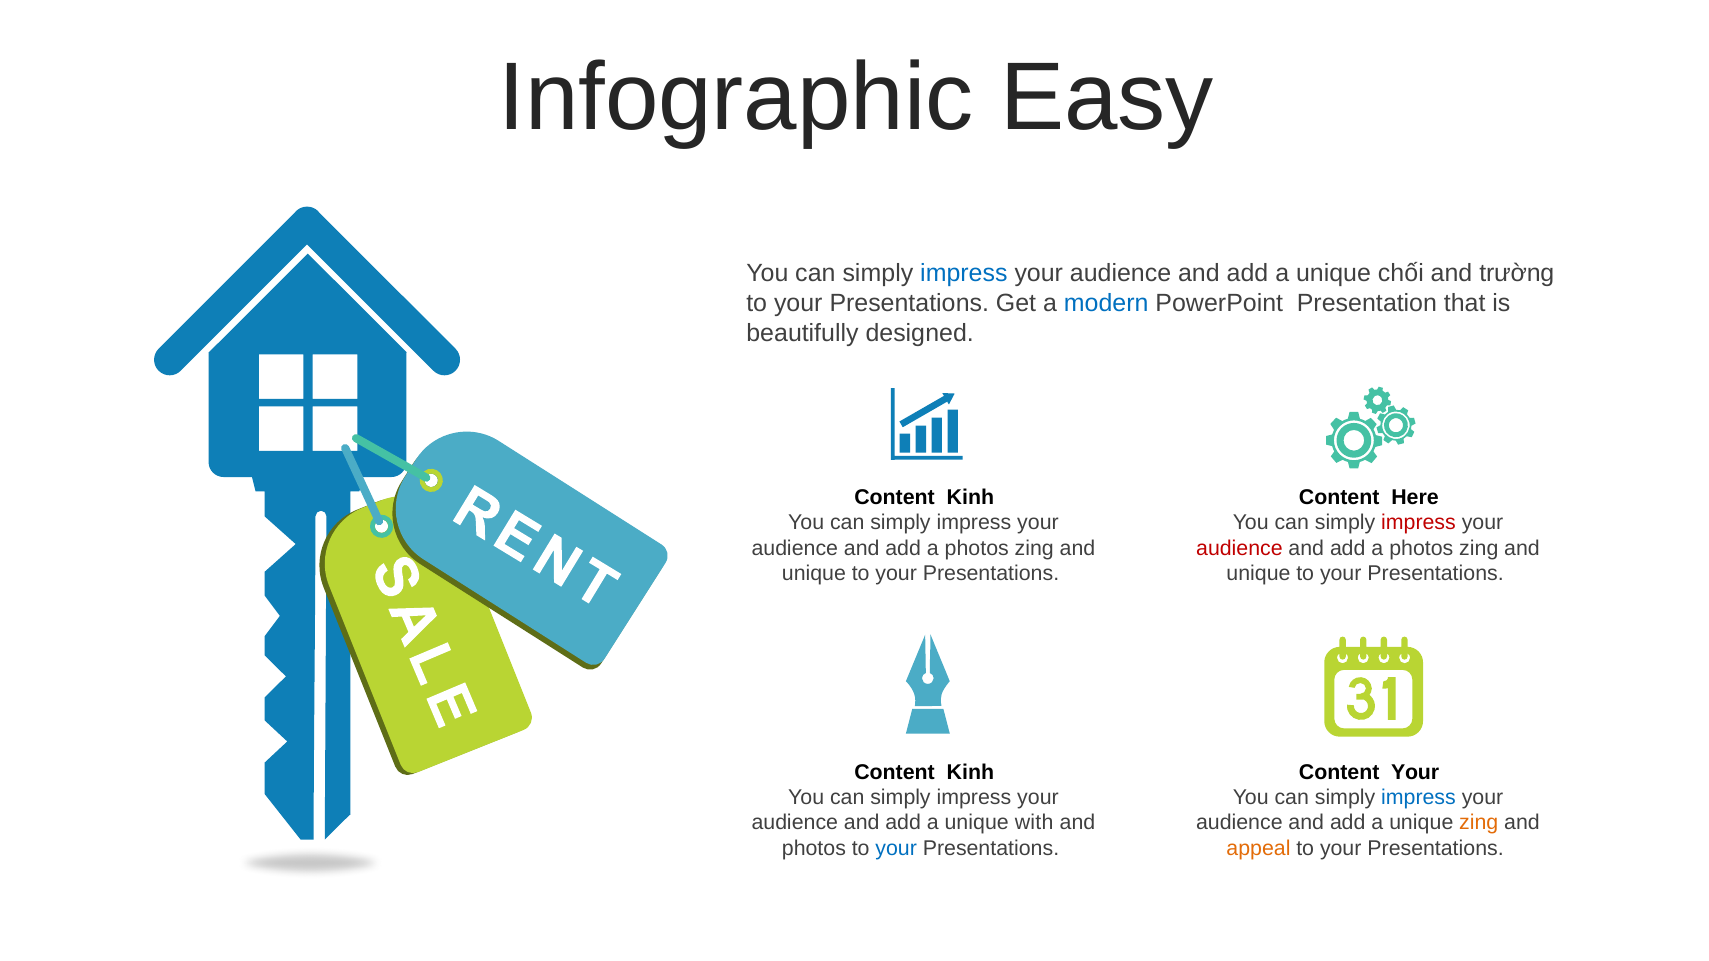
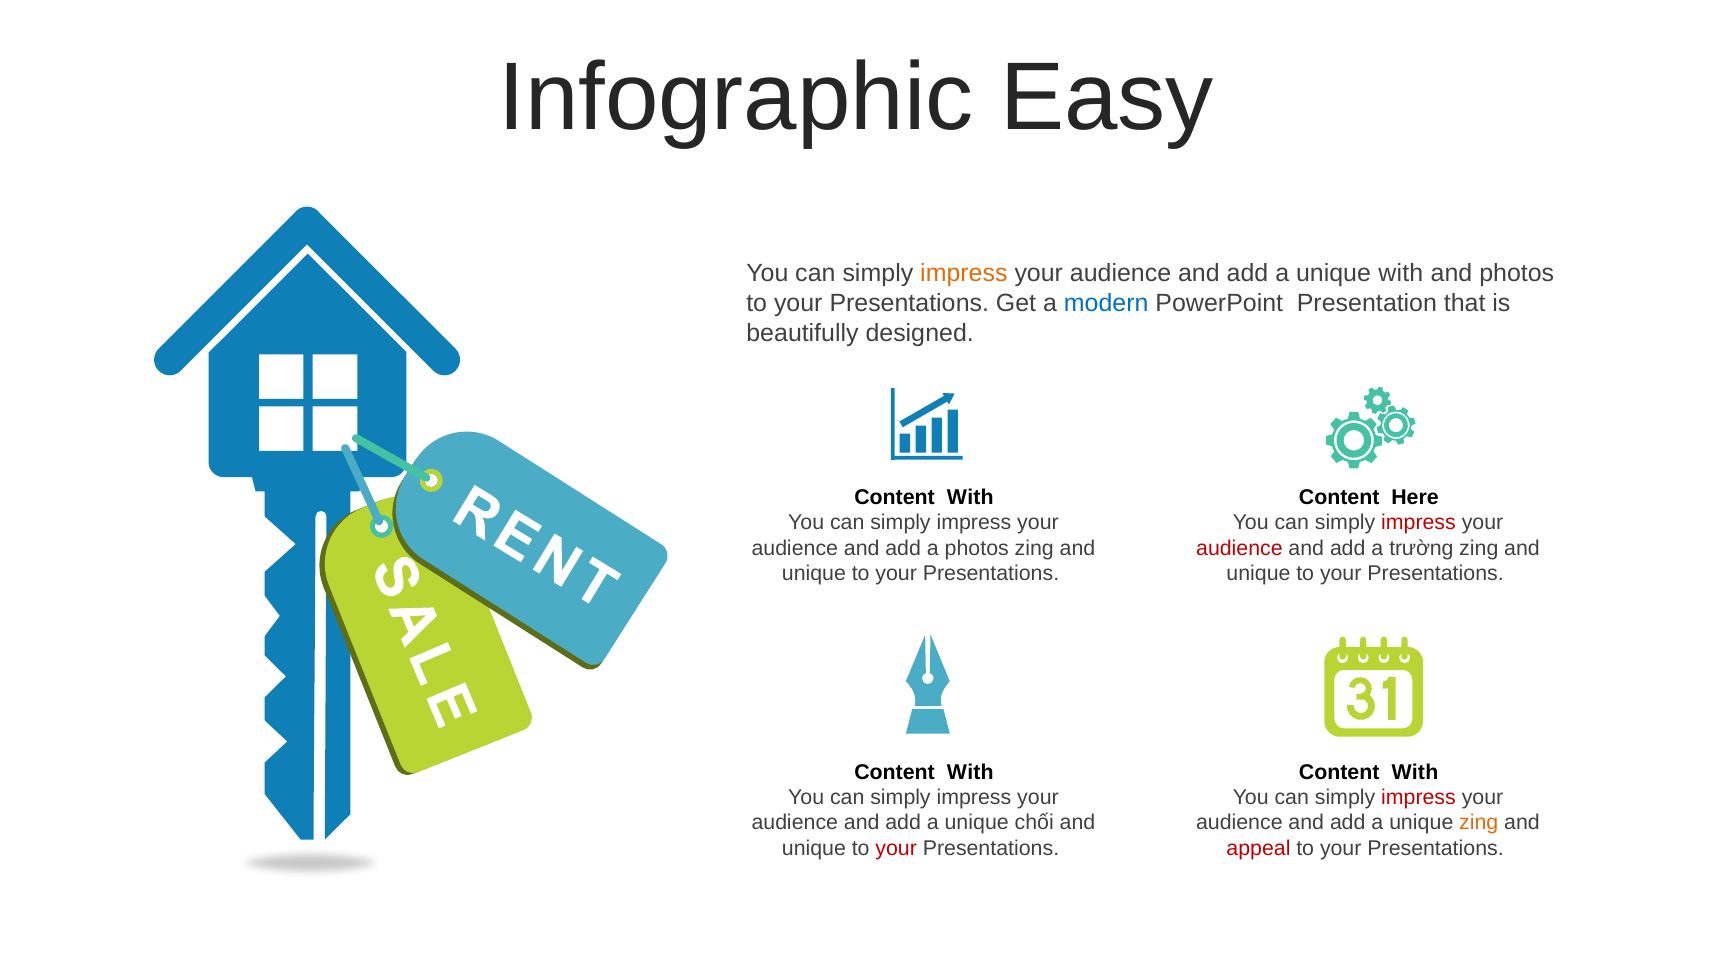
impress colour: blue -> orange (964, 274)
unique chối: chối -> with (1401, 274)
and trường: trường -> photos (1517, 274)
Kinh: Kinh -> With (970, 498)
photos: photos -> trường (1421, 548)
Kinh: Kinh -> With (970, 773)
Your: Your -> With (1415, 773)
impress colour: blue -> red (1418, 797)
with: with -> chối (1034, 823)
photos: photos -> unique (814, 849)
your colour: blue -> red (896, 849)
appeal colour: orange -> red (1258, 849)
